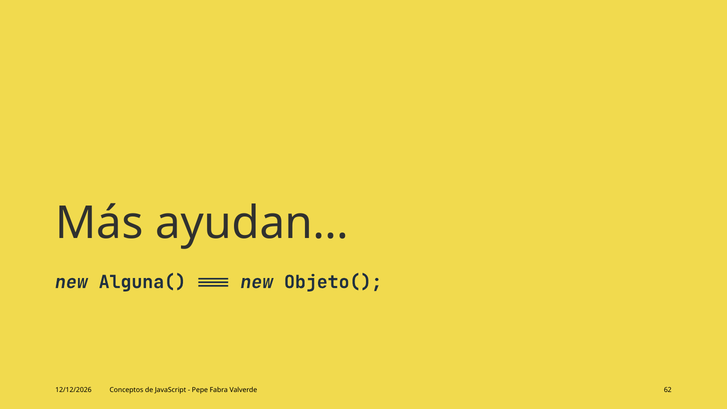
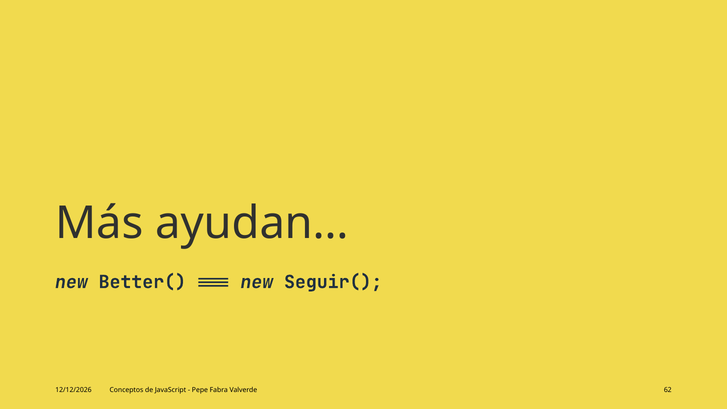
Alguna(: Alguna( -> Better( (142, 282)
Objeto(: Objeto( -> Seguir( (333, 282)
